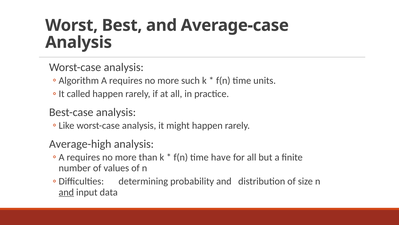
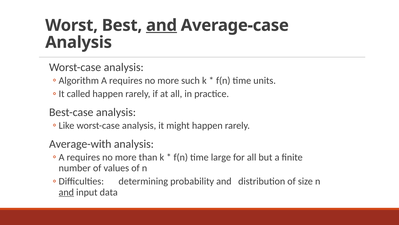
and underline: none -> present (162, 25)
Average-high: Average-high -> Average-with (80, 144)
have: have -> large (221, 157)
